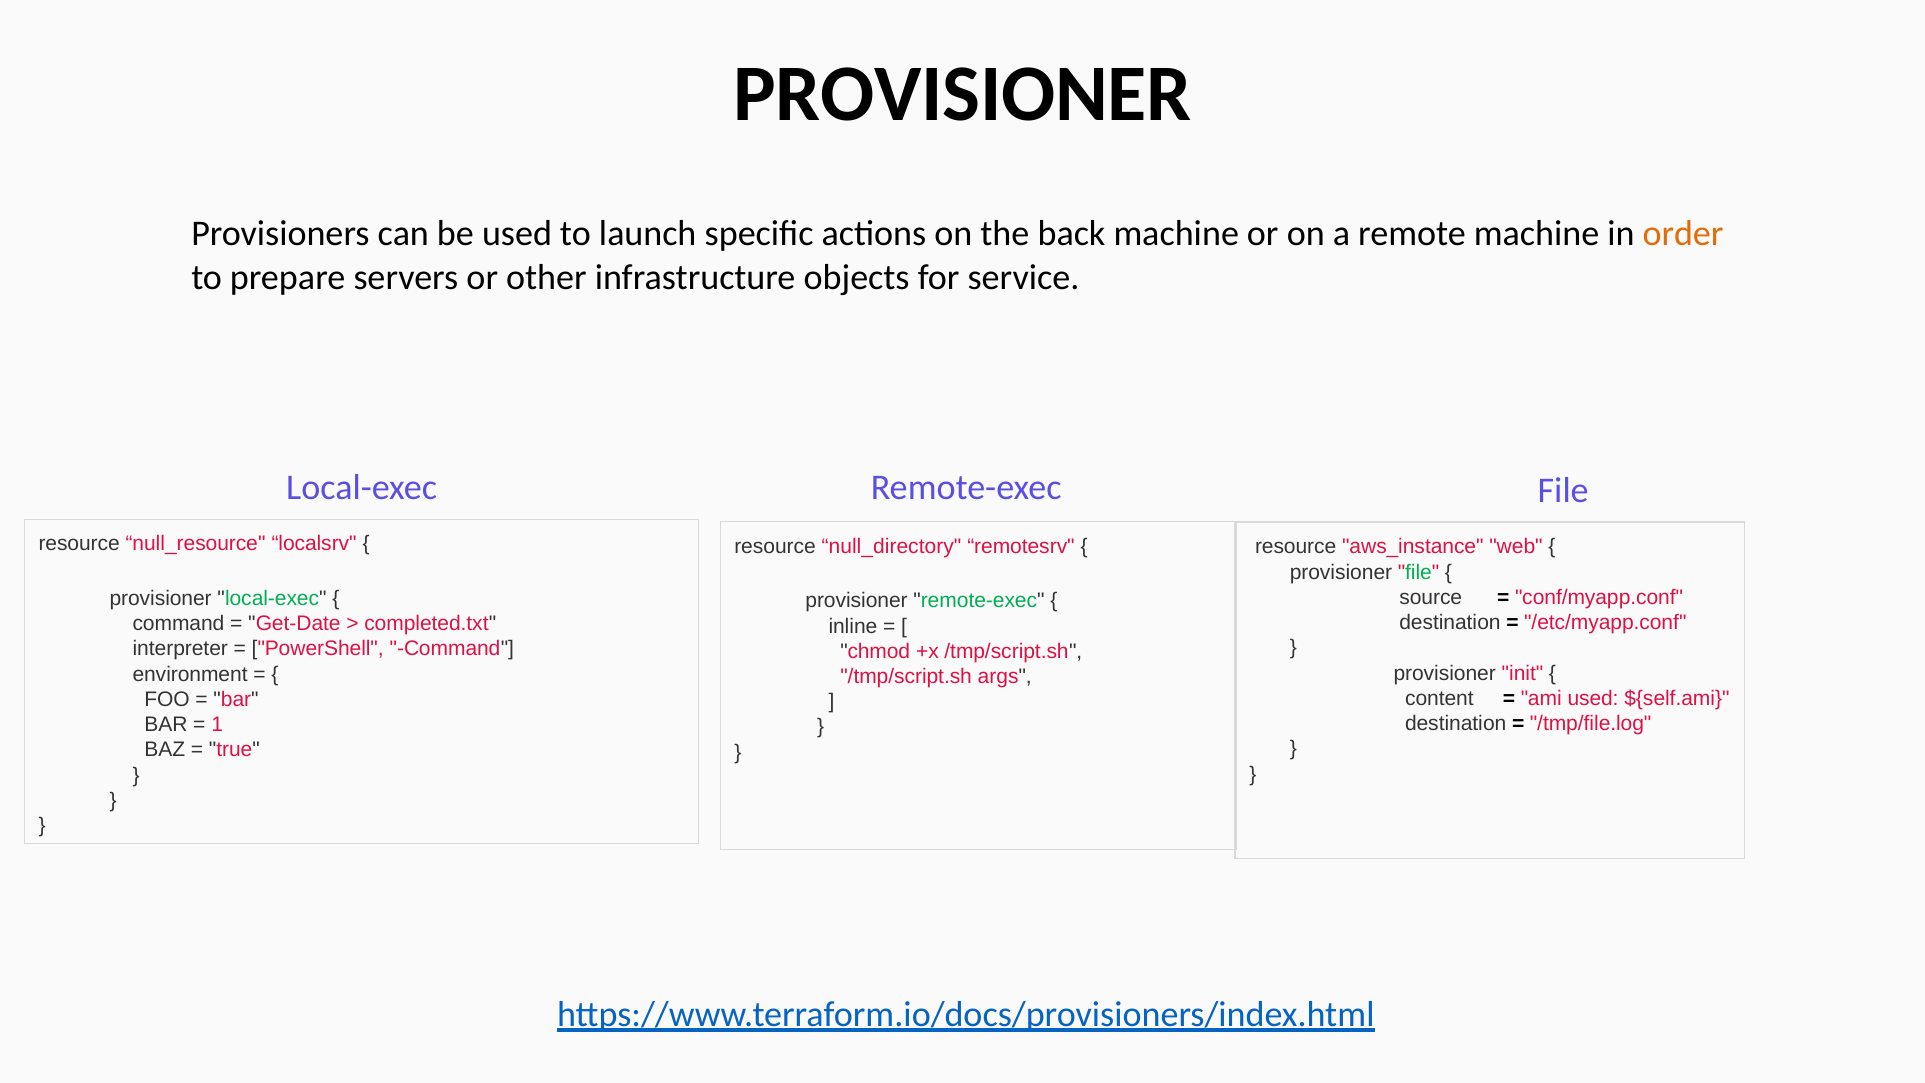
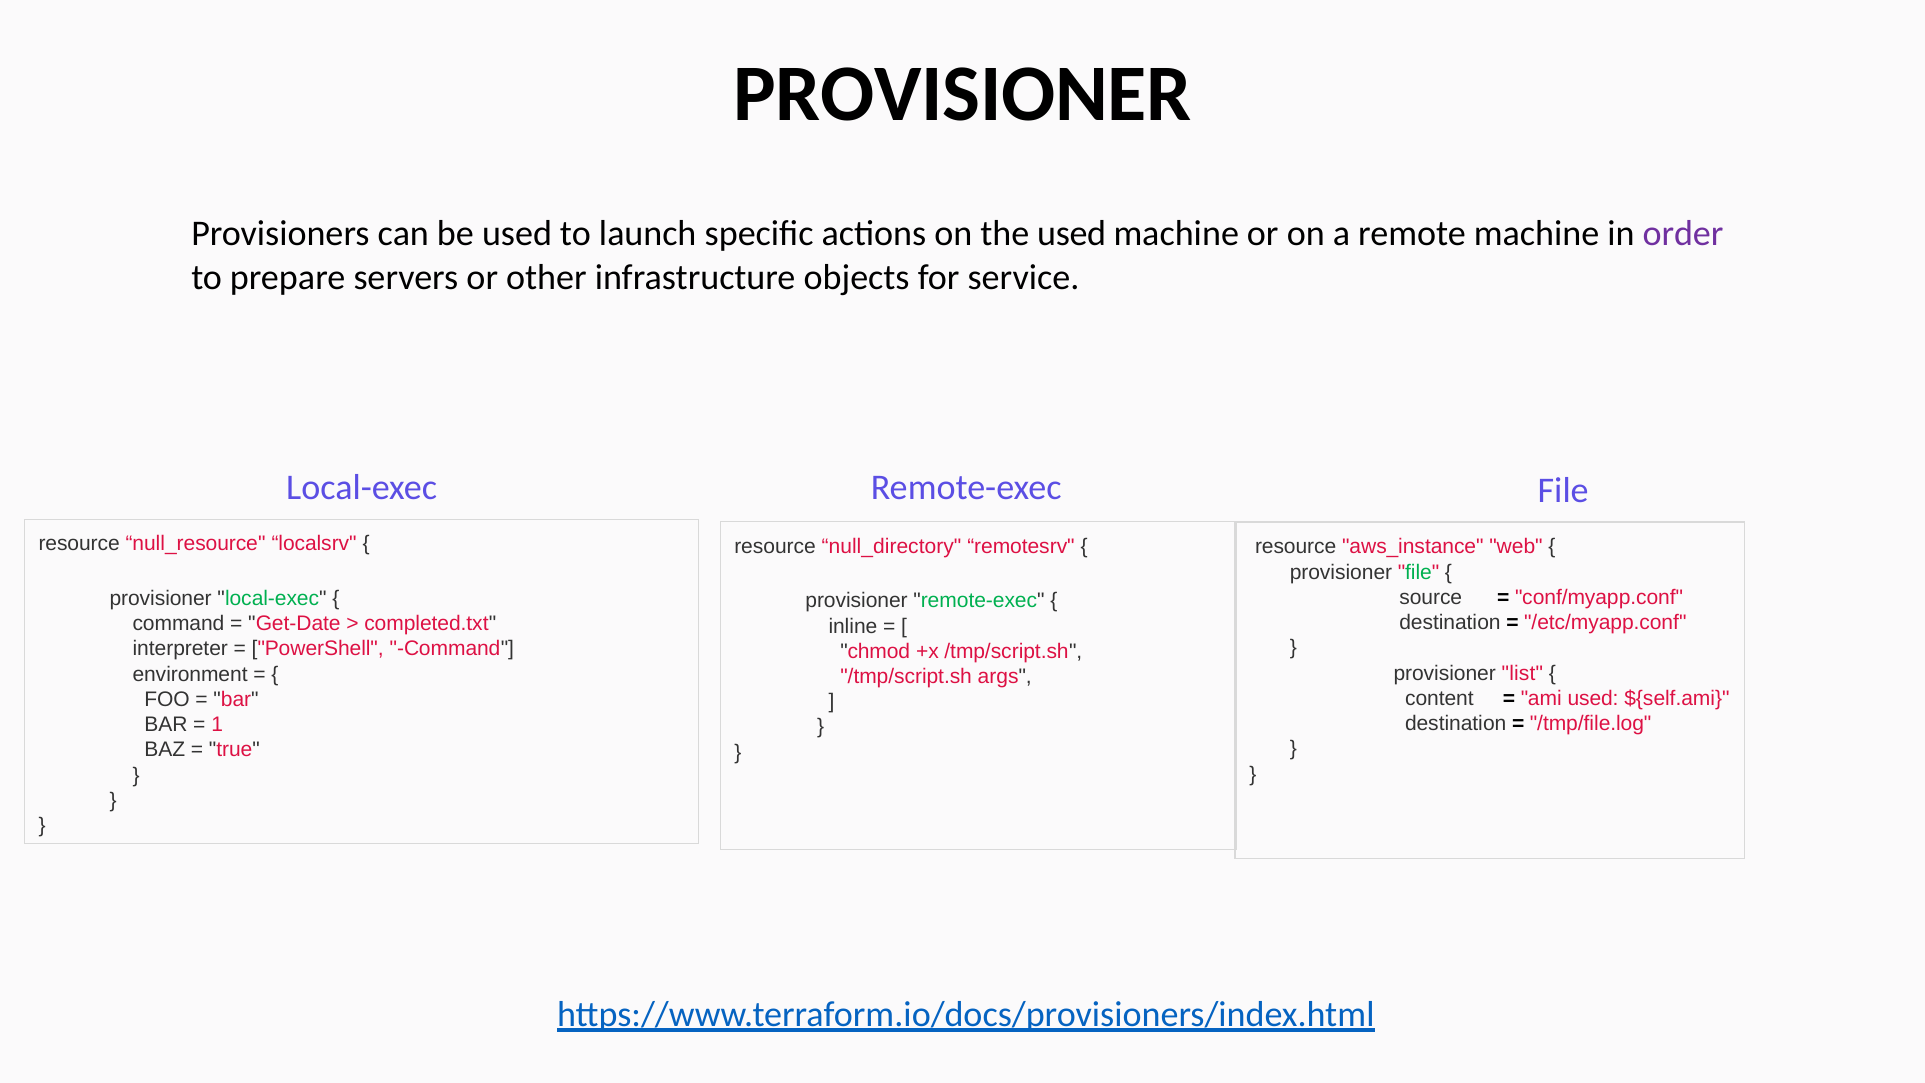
the back: back -> used (1072, 234)
order colour: orange -> purple (1683, 234)
init: init -> list (1522, 673)
